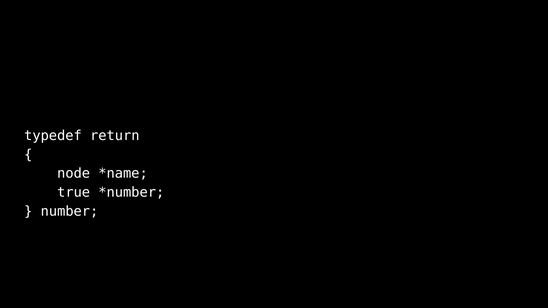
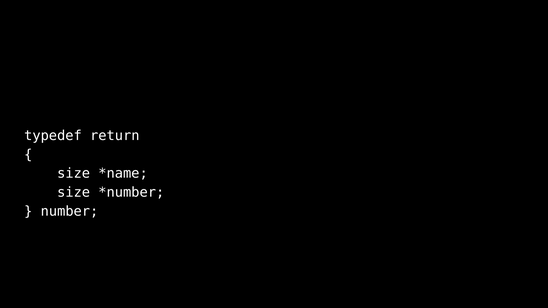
node: node -> size (74, 174)
true: true -> size (74, 193)
